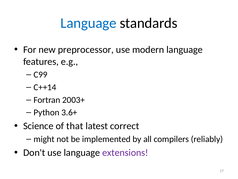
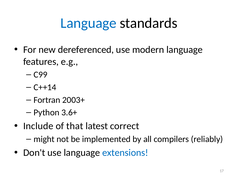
preprocessor: preprocessor -> dereferenced (86, 49)
Science: Science -> Include (38, 126)
extensions colour: purple -> blue (125, 152)
